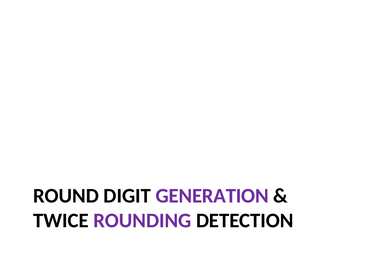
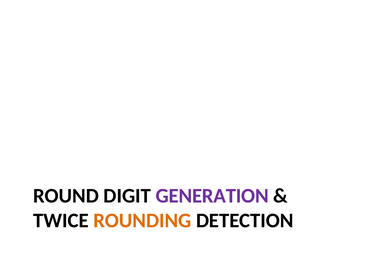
ROUNDING colour: purple -> orange (142, 220)
